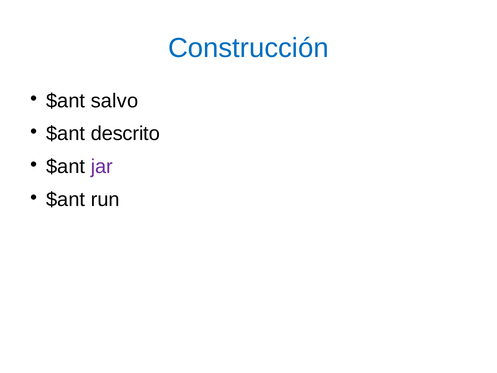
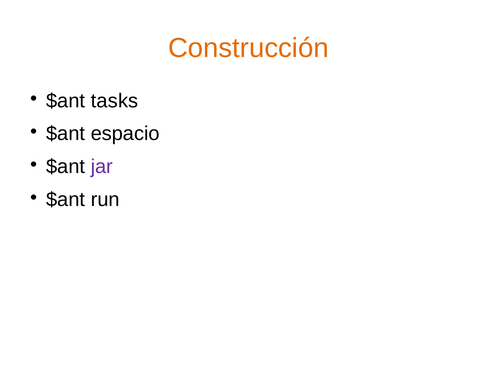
Construcción colour: blue -> orange (248, 48)
salvo: salvo -> tasks (115, 101)
descrito: descrito -> espacio (125, 134)
